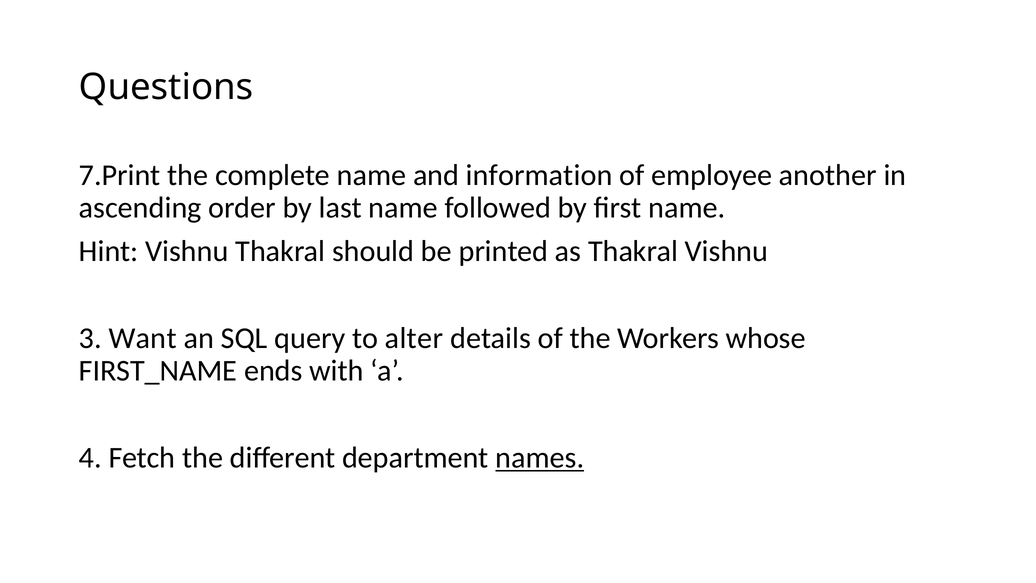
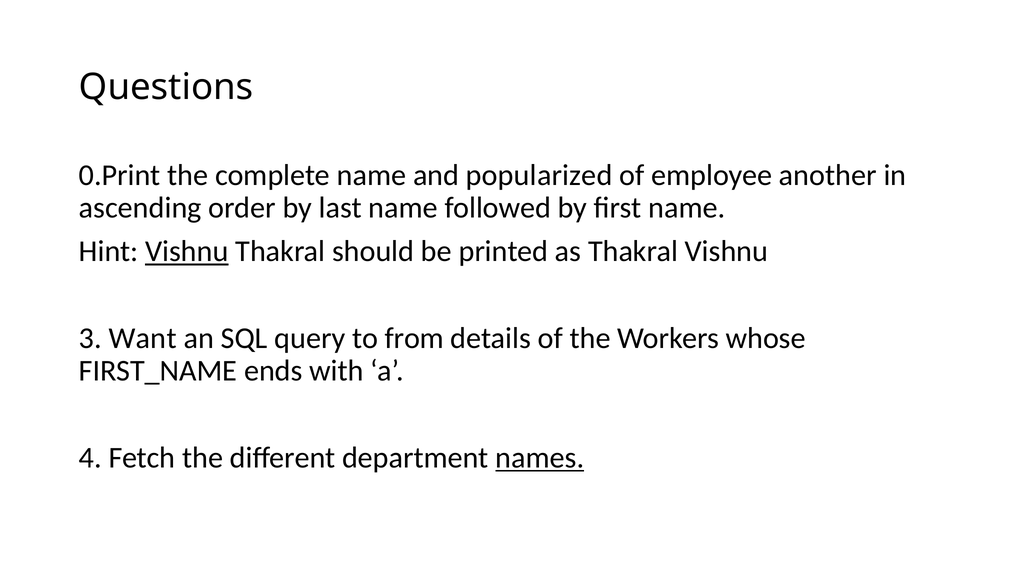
7.Print: 7.Print -> 0.Print (120, 175)
information: information -> popularized (539, 175)
Vishnu underline: none -> present (187, 251)
alter: alter -> from (414, 338)
